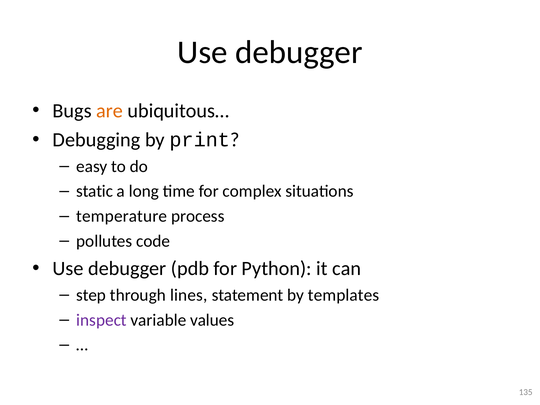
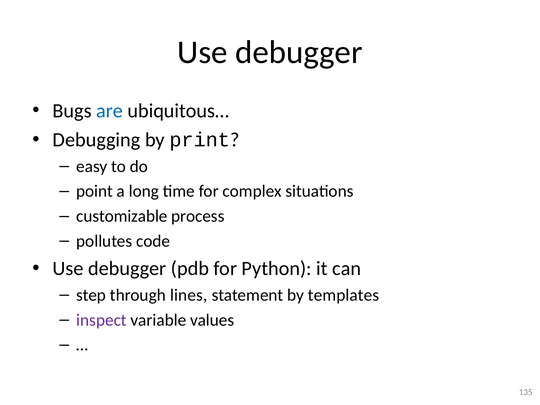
are colour: orange -> blue (110, 111)
static: static -> point (95, 191)
temperature: temperature -> customizable (122, 216)
